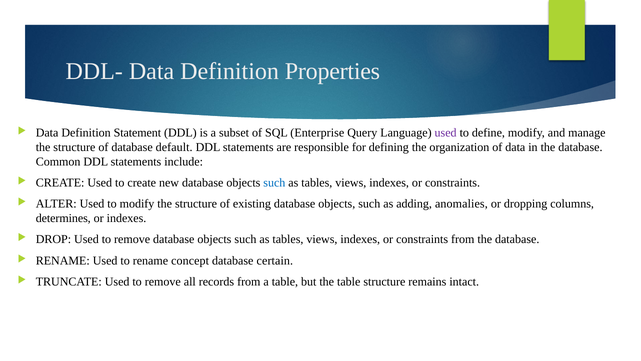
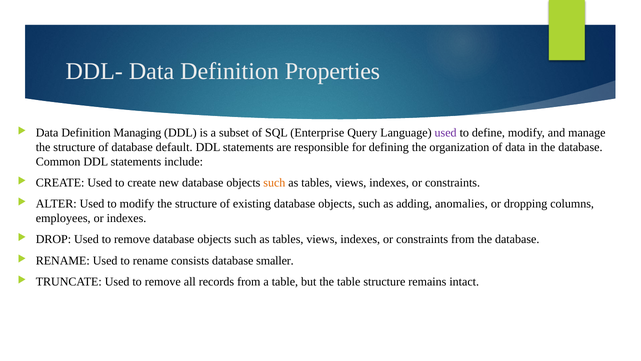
Statement: Statement -> Managing (137, 133)
such colour: blue -> orange (274, 183)
determines: determines -> employees (63, 218)
concept: concept -> consists (190, 260)
certain: certain -> smaller (275, 260)
